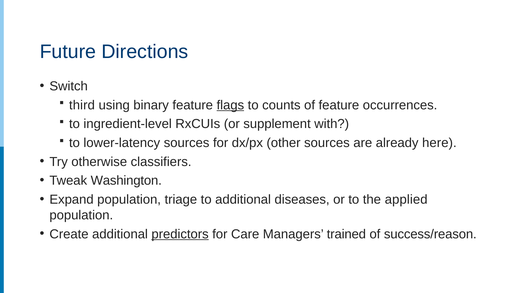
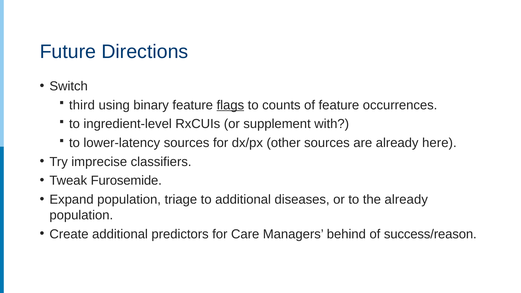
otherwise: otherwise -> imprecise (99, 162)
Washington: Washington -> Furosemide (126, 181)
the applied: applied -> already (406, 200)
predictors underline: present -> none (180, 234)
trained: trained -> behind (346, 234)
